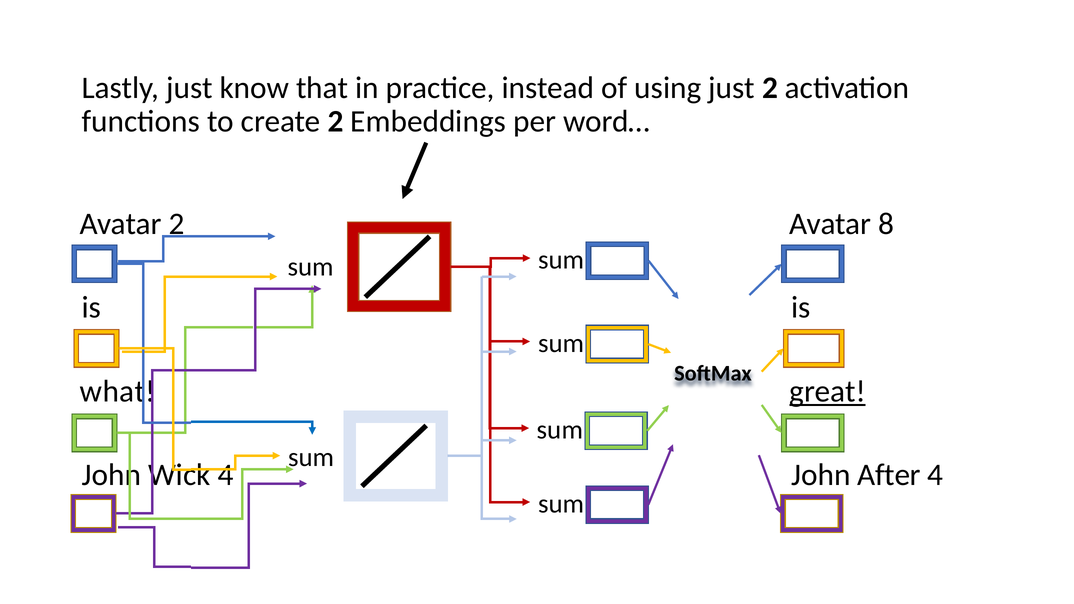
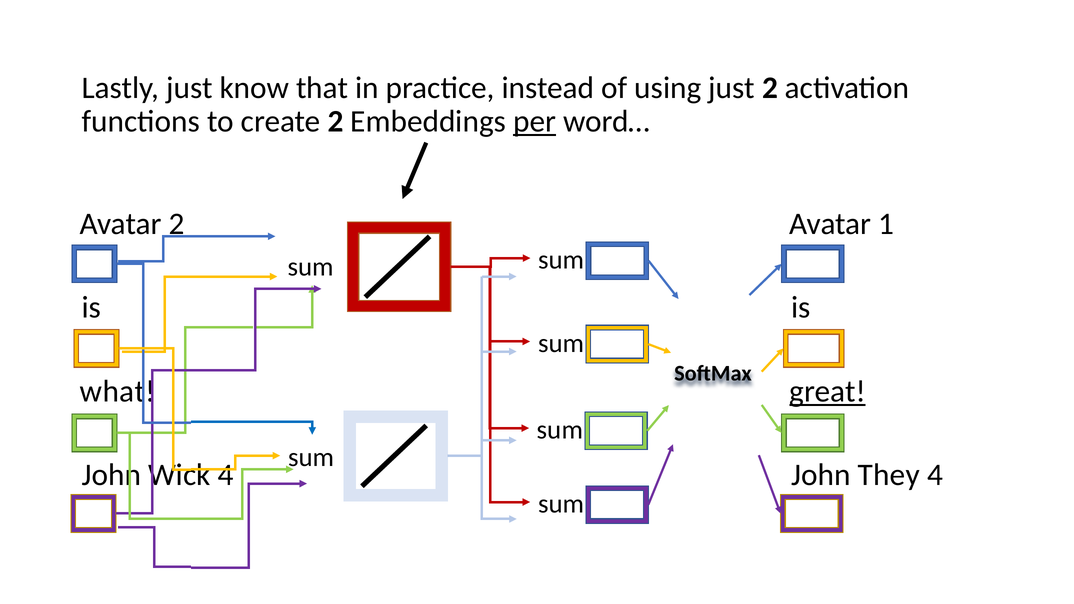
per underline: none -> present (535, 122)
8: 8 -> 1 (886, 224)
After: After -> They (889, 475)
